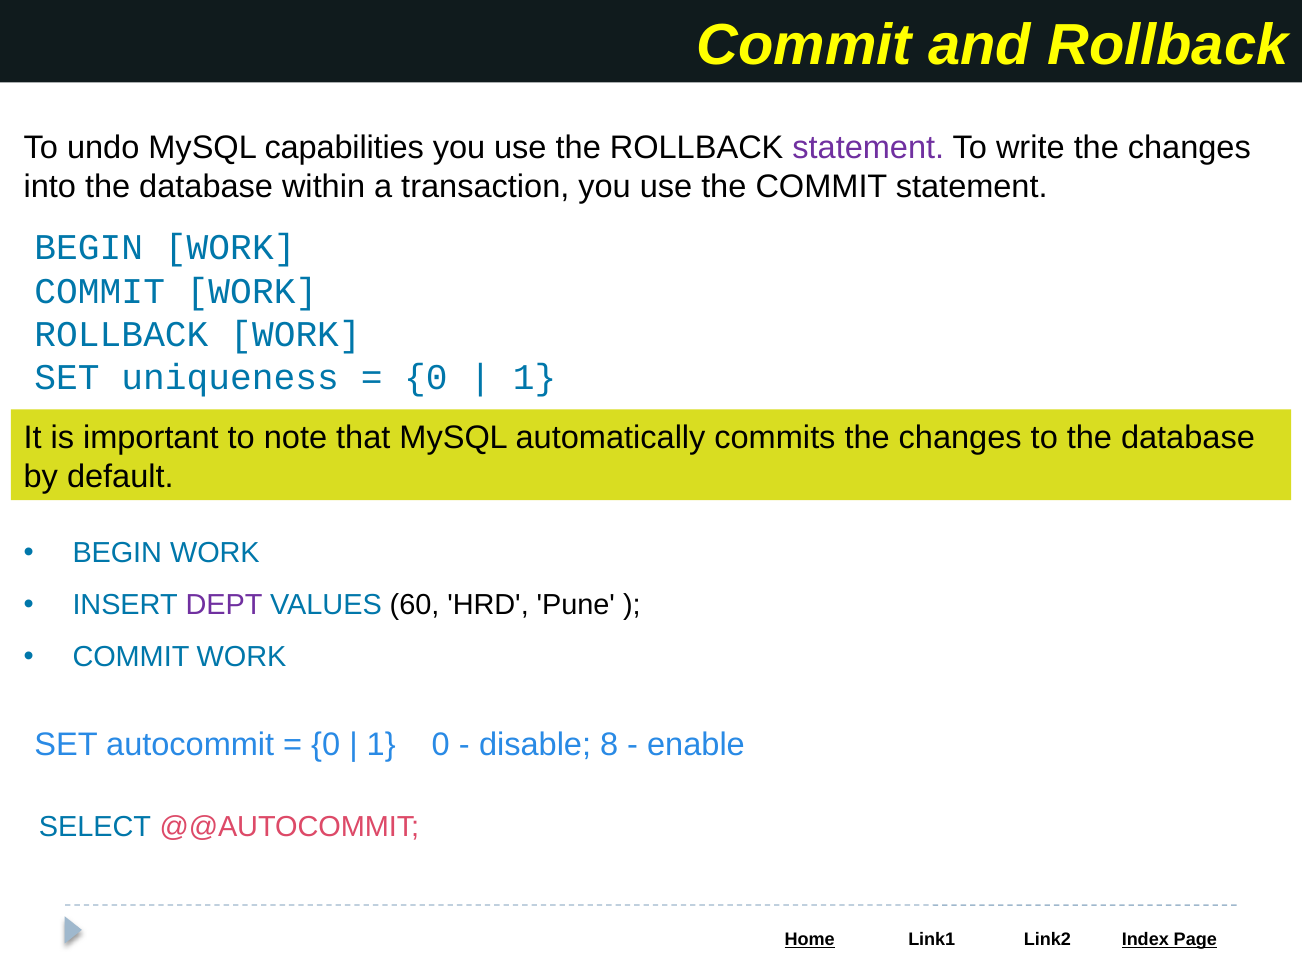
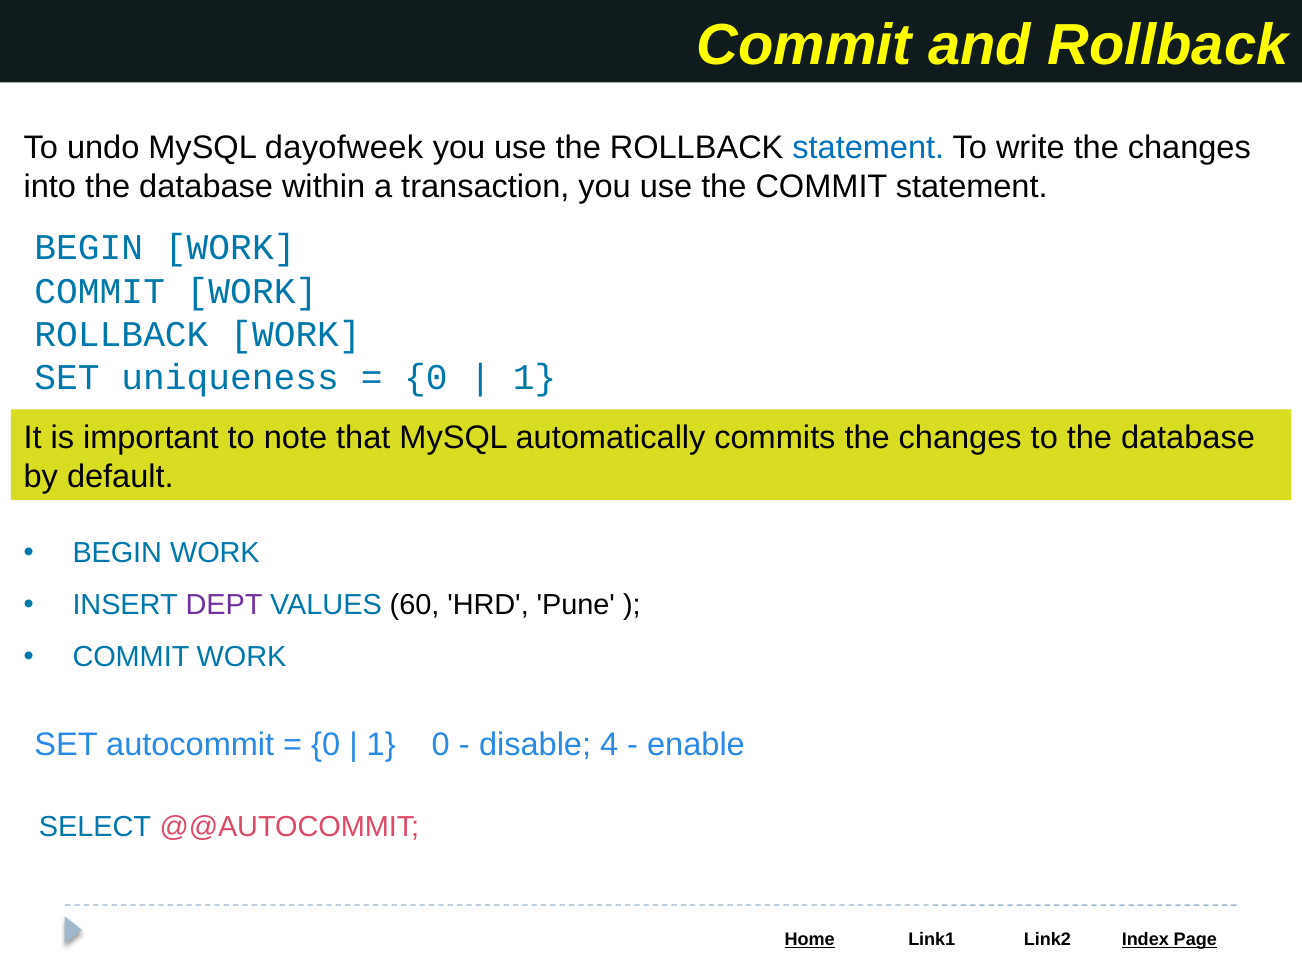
capabilities: capabilities -> dayofweek (344, 147)
statement colour: purple -> blue (868, 147)
8: 8 -> 4 (609, 744)
